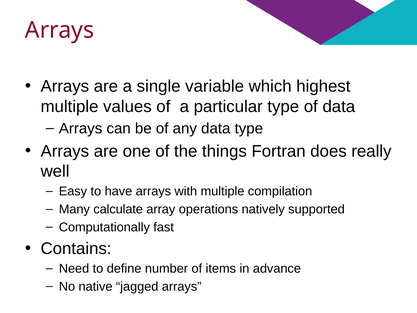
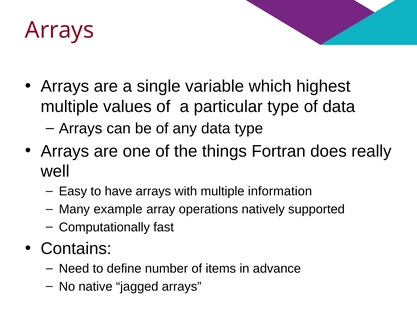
compilation: compilation -> information (280, 191)
calculate: calculate -> example (118, 209)
